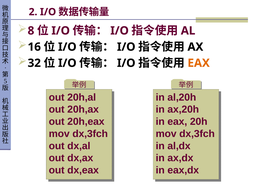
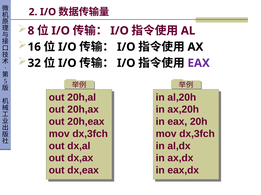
EAX colour: orange -> purple (199, 63)
